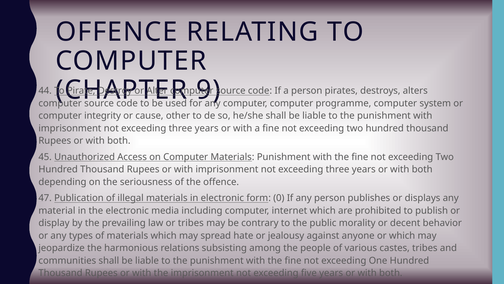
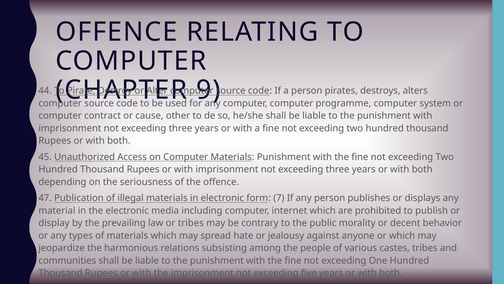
integrity: integrity -> contract (103, 116)
0: 0 -> 7 (279, 198)
